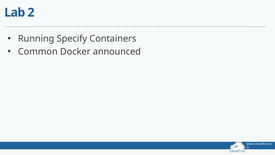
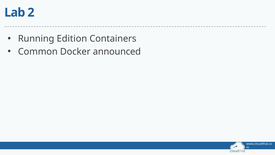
Specify: Specify -> Edition (72, 39)
